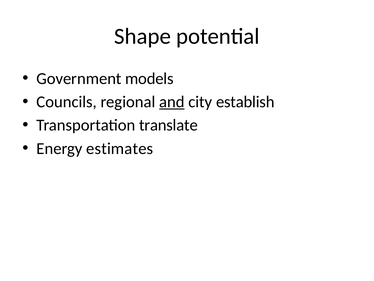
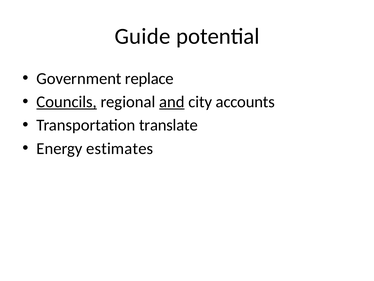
Shape: Shape -> Guide (142, 36)
models: models -> replace (149, 78)
Councils underline: none -> present (67, 102)
establish: establish -> accounts (245, 102)
